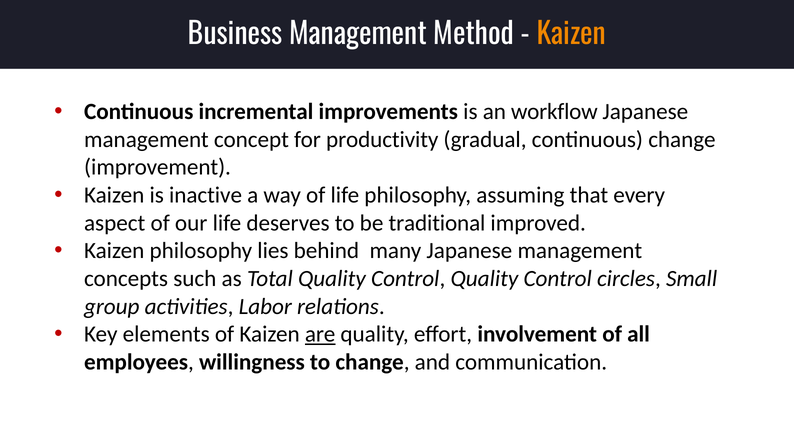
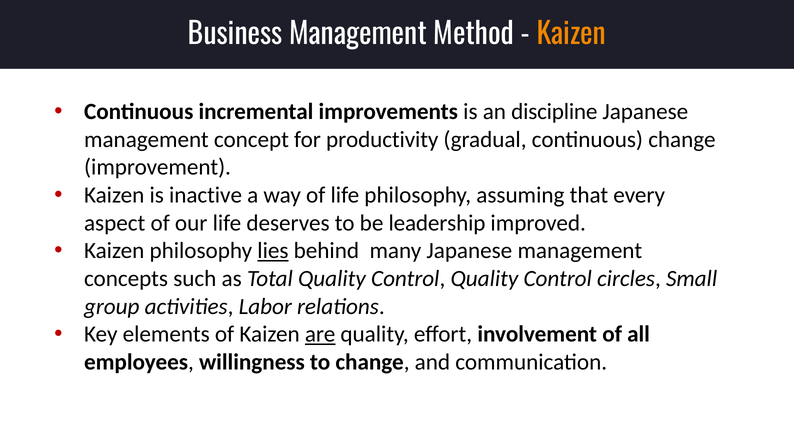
workflow: workflow -> discipline (554, 112)
traditional: traditional -> leadership (437, 223)
lies underline: none -> present (273, 251)
